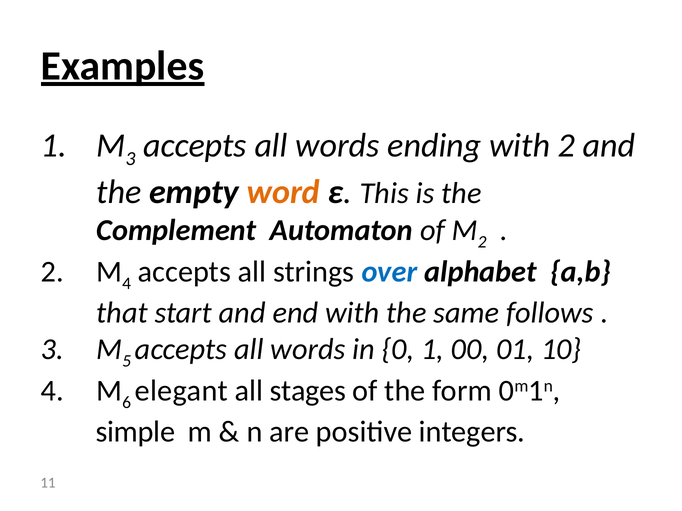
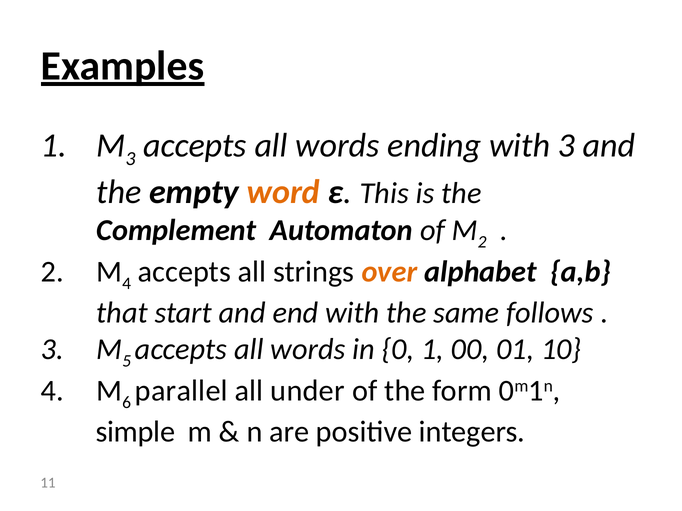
with 2: 2 -> 3 (566, 146)
over colour: blue -> orange (389, 272)
elegant: elegant -> parallel (181, 391)
stages: stages -> under (308, 391)
